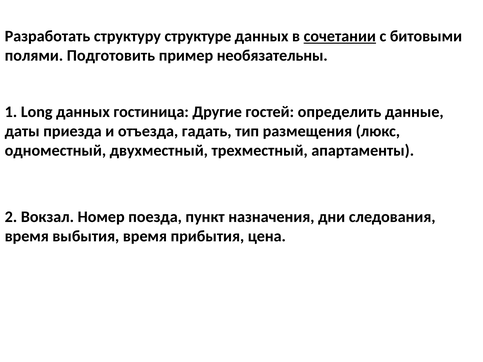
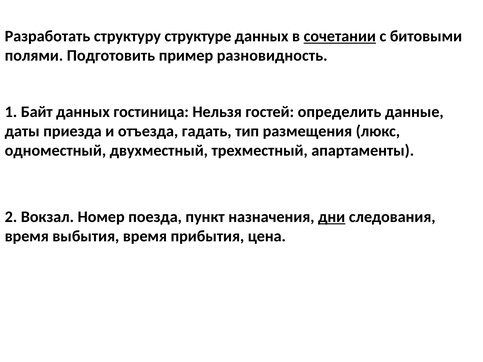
необязательны: необязательны -> разновидность (272, 56)
Long: Long -> Байт (37, 112)
Другие: Другие -> Нельзя (217, 112)
дни underline: none -> present (332, 217)
